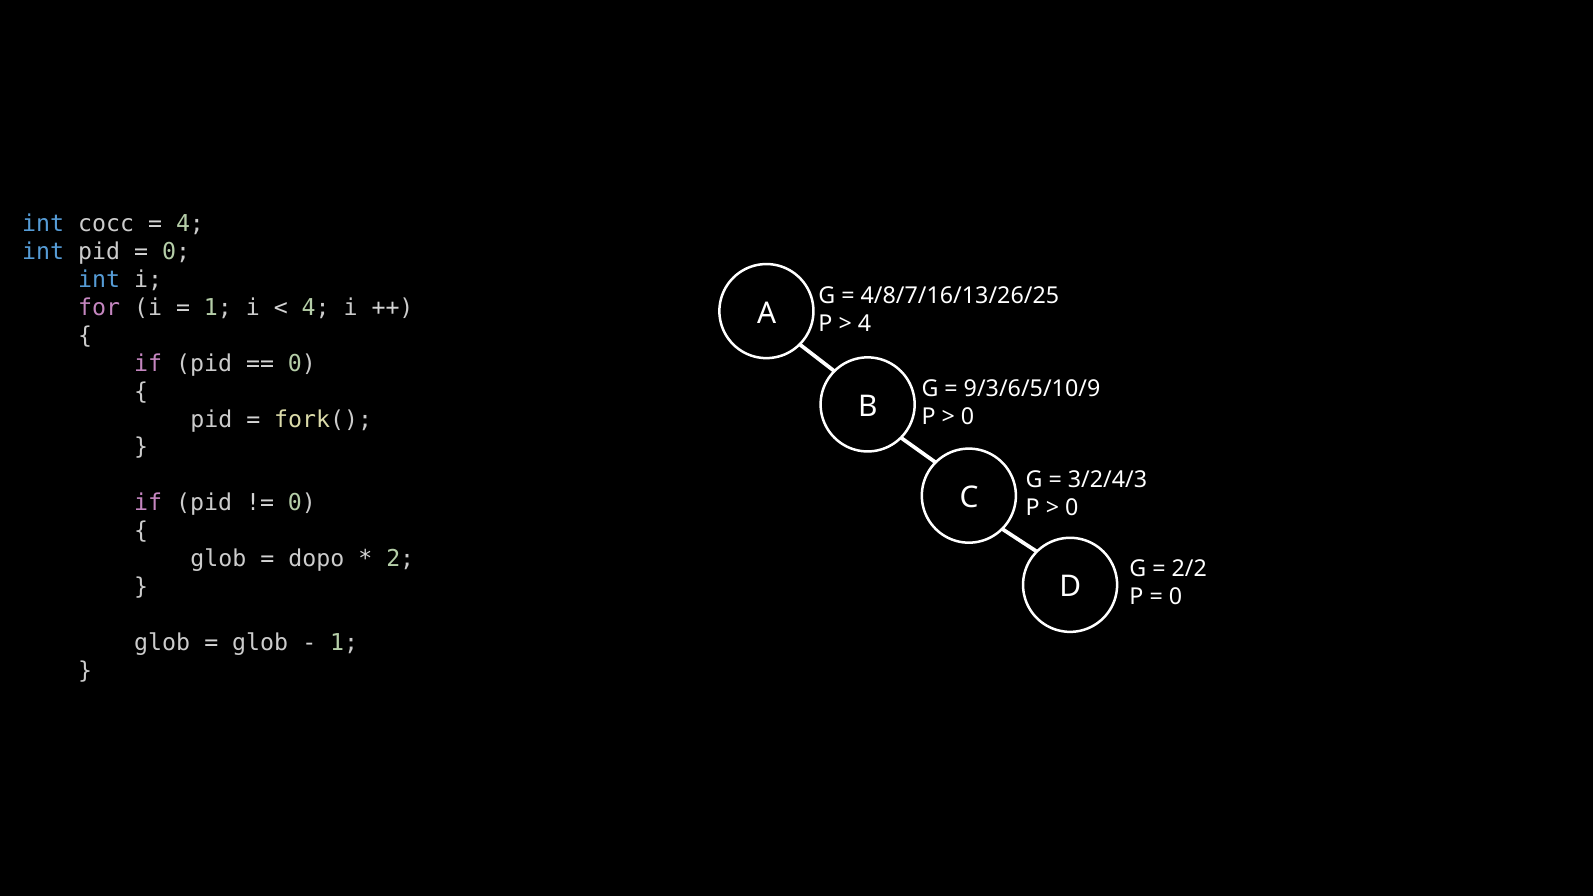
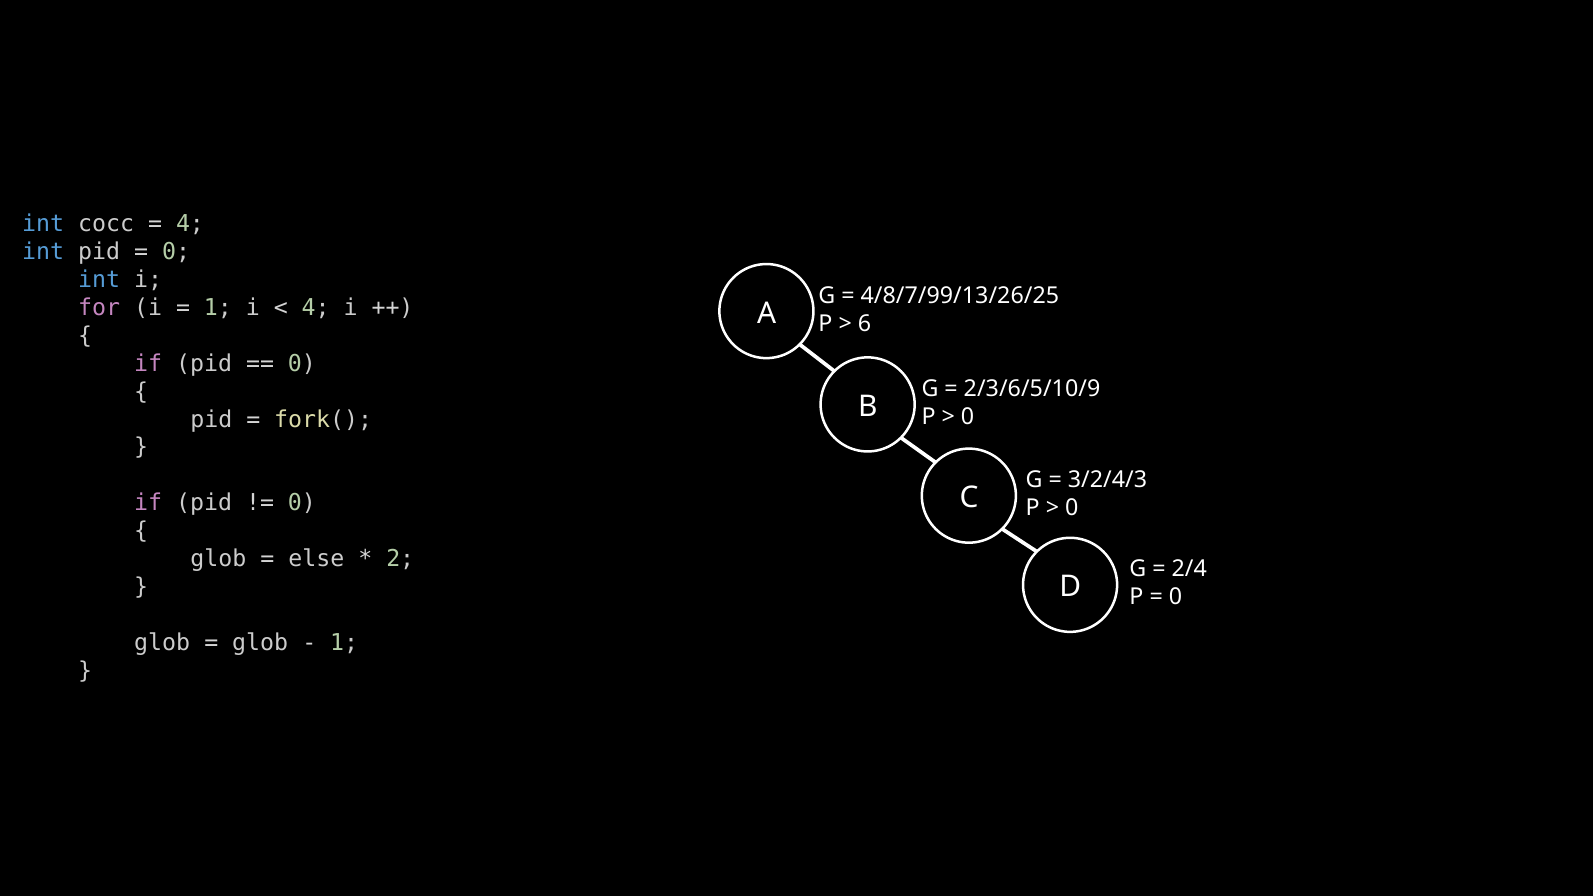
4/8/7/16/13/26/25: 4/8/7/16/13/26/25 -> 4/8/7/99/13/26/25 (960, 295)
4: 4 -> 6 (864, 323)
9/3/6/5/10/9: 9/3/6/5/10/9 -> 2/3/6/5/10/9 (1032, 389)
dopo: dopo -> else (316, 559)
2/2: 2/2 -> 2/4 (1189, 569)
